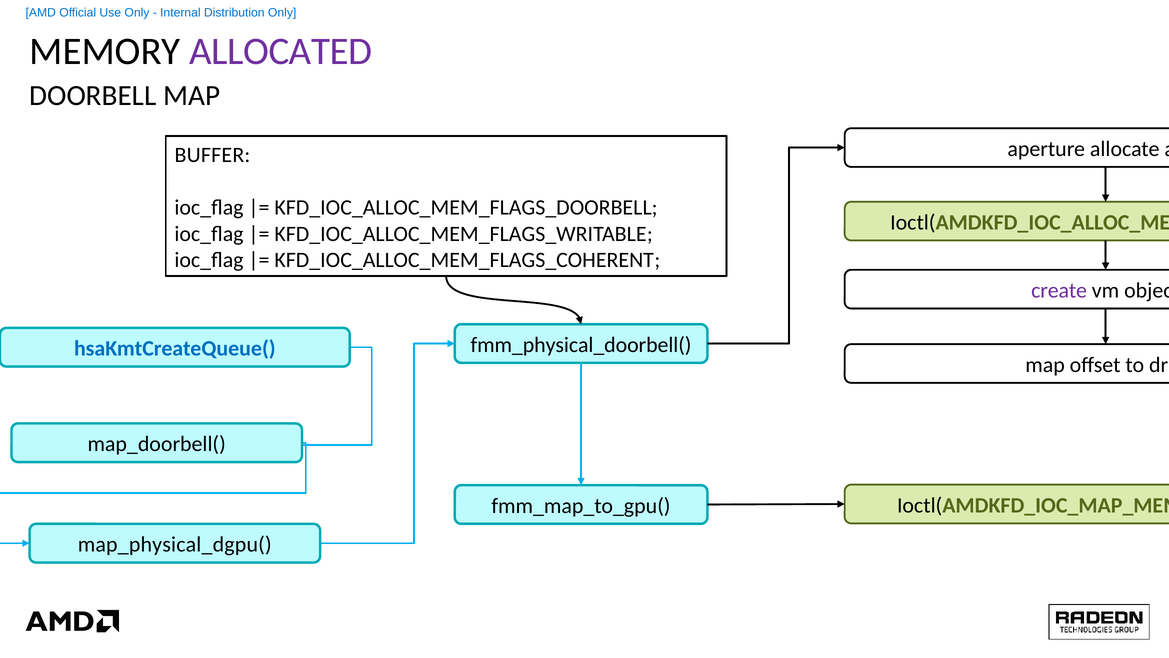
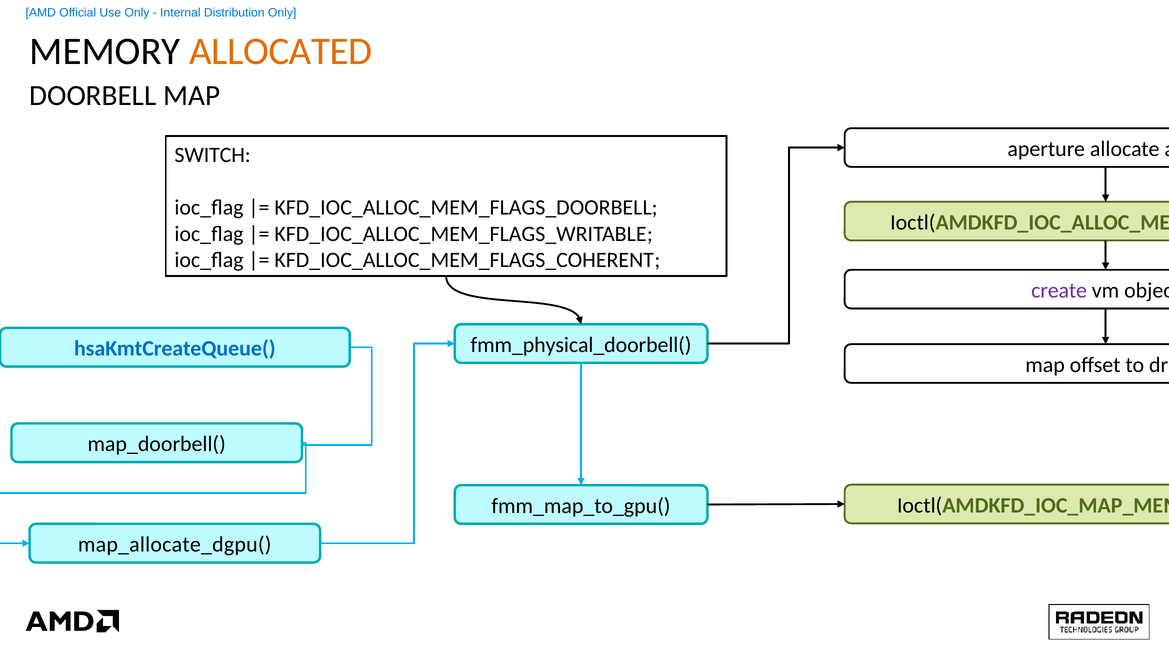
ALLOCATED colour: purple -> orange (281, 51)
BUFFER: BUFFER -> SWITCH (213, 155)
map_physical_dgpu(: map_physical_dgpu( -> map_allocate_dgpu( (175, 544)
